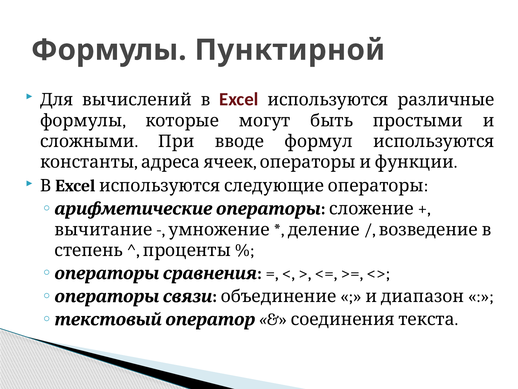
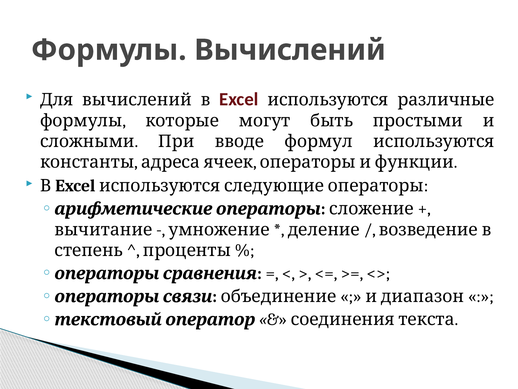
Формулы Пунктирной: Пунктирной -> Вычислений (290, 50)
